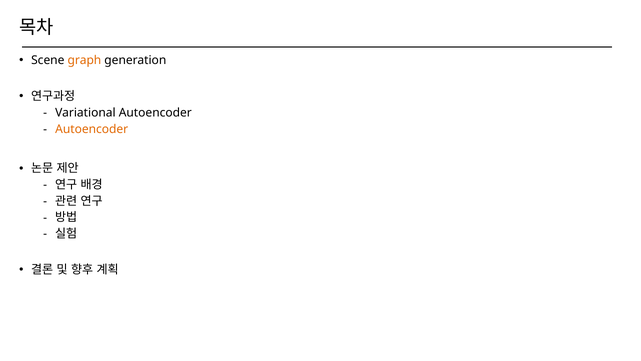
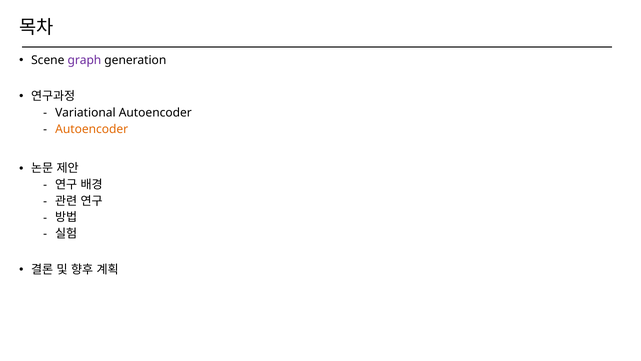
graph colour: orange -> purple (84, 60)
